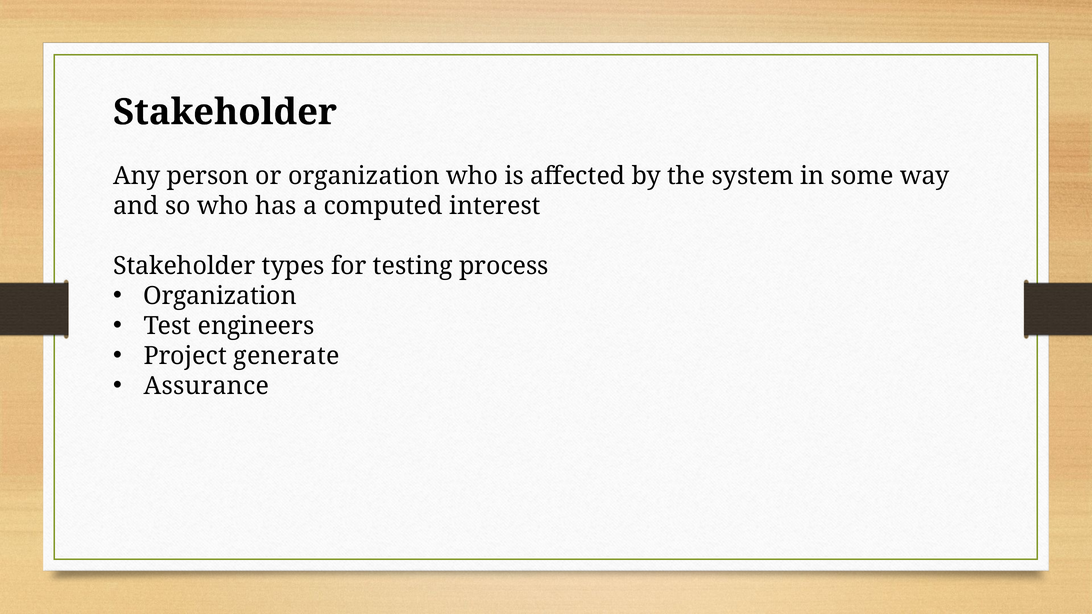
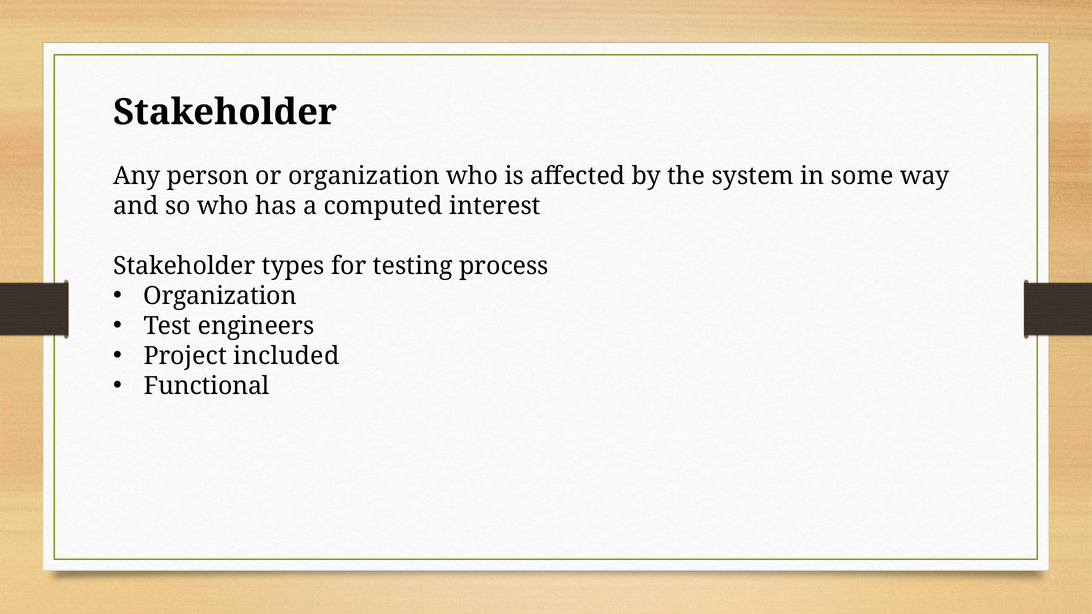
generate: generate -> included (286, 356)
Assurance: Assurance -> Functional (207, 386)
